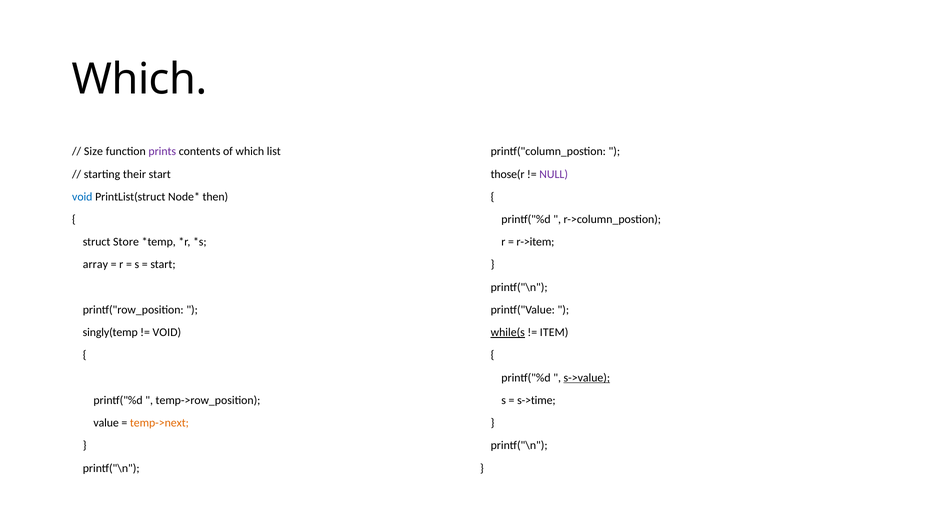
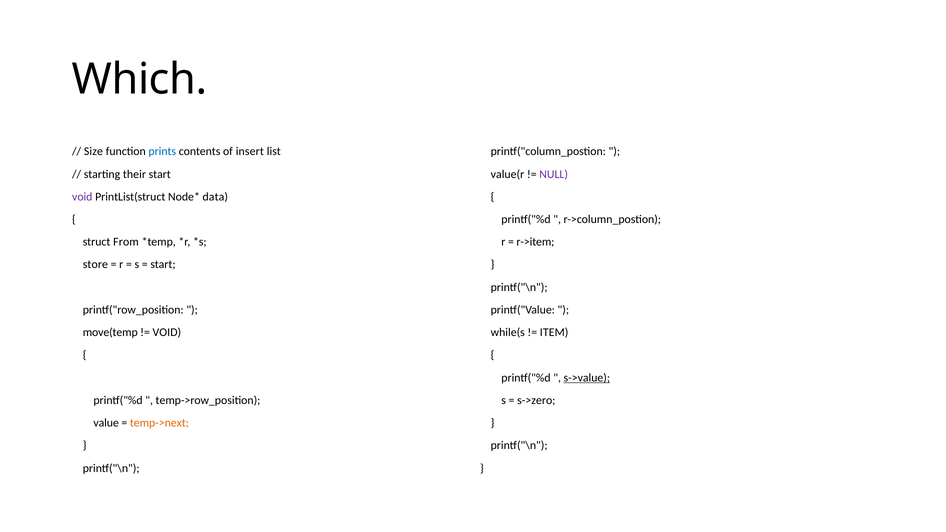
prints colour: purple -> blue (162, 152)
of which: which -> insert (250, 152)
those(r: those(r -> value(r (508, 174)
void colour: blue -> purple (82, 197)
then: then -> data (215, 197)
Store: Store -> From (126, 242)
array: array -> store (95, 265)
singly(temp: singly(temp -> move(temp (110, 333)
while(s underline: present -> none (508, 333)
s->time: s->time -> s->zero (536, 400)
